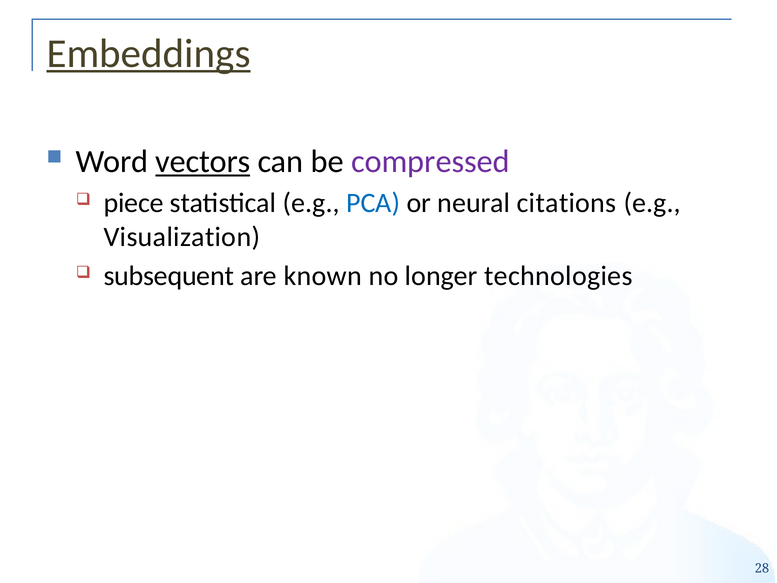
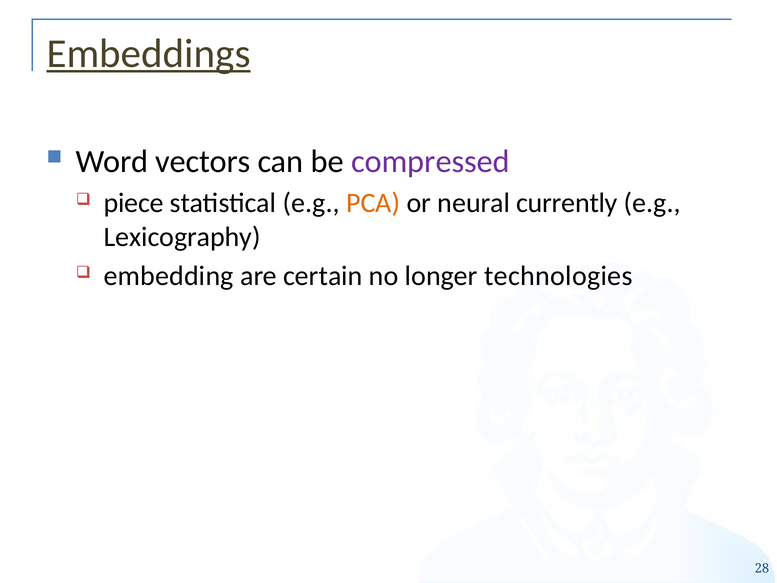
vectors underline: present -> none (203, 162)
PCA colour: blue -> orange (373, 203)
citations: citations -> currently (567, 203)
Visualization: Visualization -> Lexicography (182, 237)
subsequent: subsequent -> embedding (169, 276)
known: known -> certain (323, 276)
